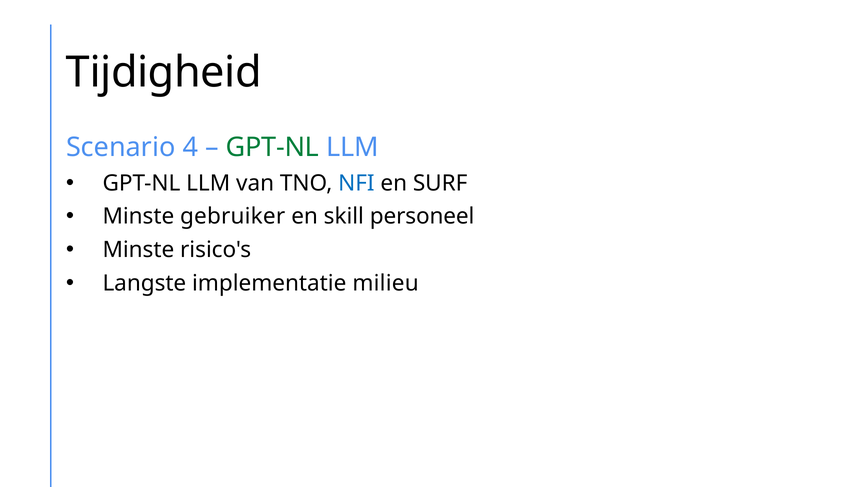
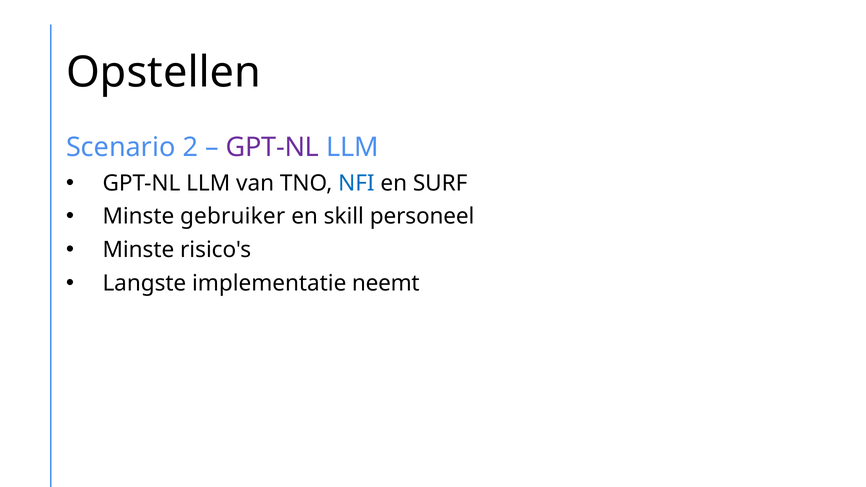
Tijdigheid: Tijdigheid -> Opstellen (164, 73)
4: 4 -> 2 (190, 147)
GPT-NL colour: green -> purple (272, 147)
milieu: milieu -> neemt (386, 283)
